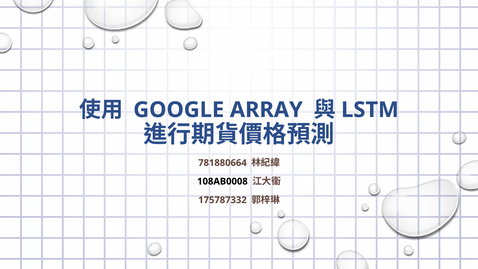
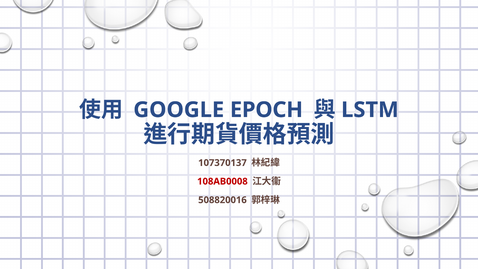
ARRAY: ARRAY -> EPOCH (266, 110)
781880664: 781880664 -> 107370137 (222, 163)
108AB0008 colour: black -> red (222, 181)
175787332: 175787332 -> 508820016 (222, 200)
